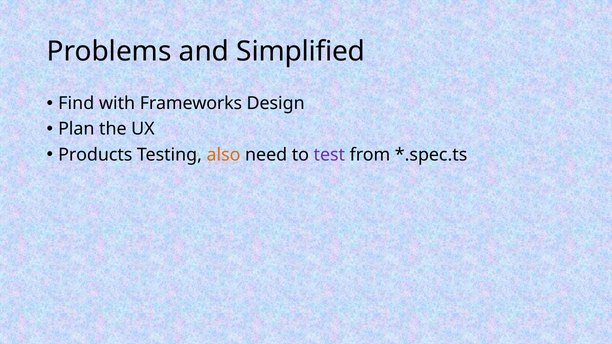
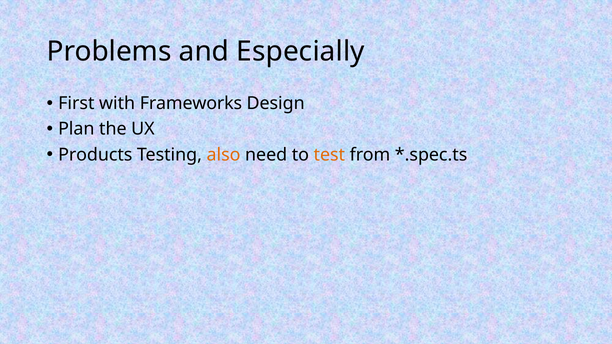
Simplified: Simplified -> Especially (301, 51)
Find: Find -> First (76, 103)
test colour: purple -> orange (329, 155)
